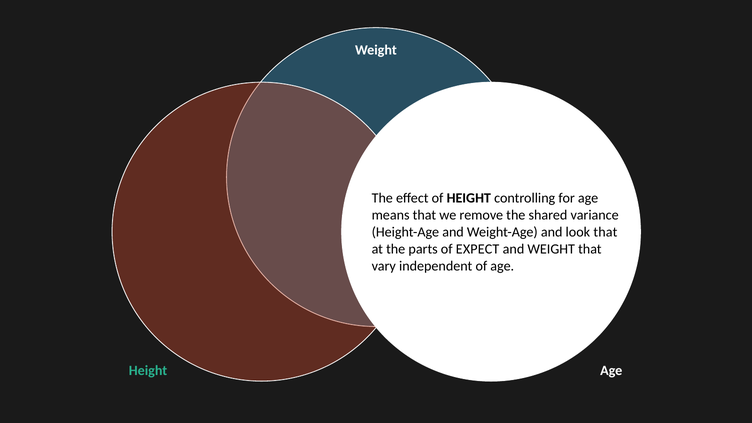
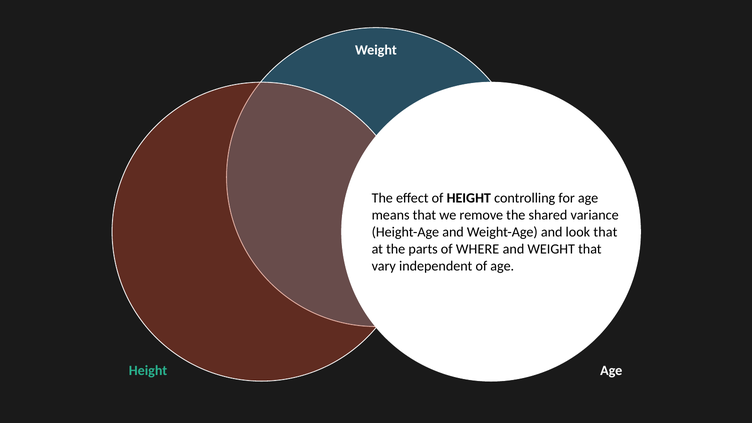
EXPECT: EXPECT -> WHERE (478, 249)
